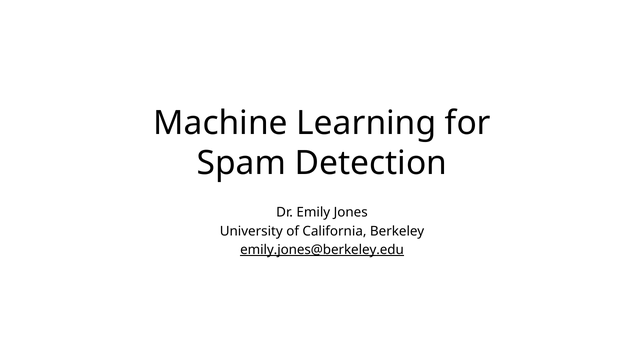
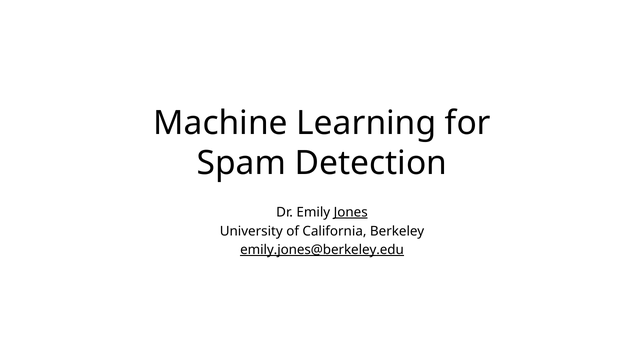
Jones underline: none -> present (351, 212)
